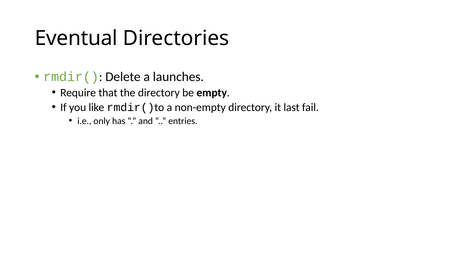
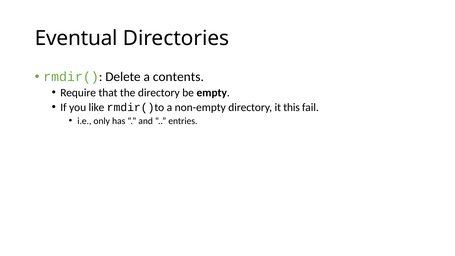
launches: launches -> contents (178, 77)
last: last -> this (292, 107)
